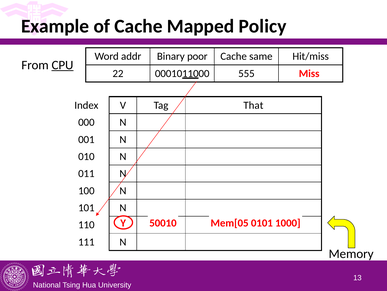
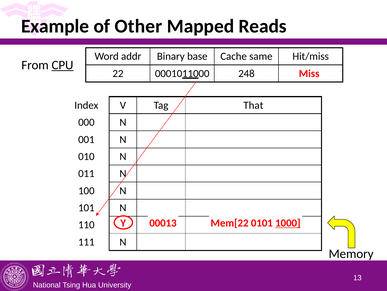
of Cache: Cache -> Other (138, 26)
Policy: Policy -> Reads (263, 26)
poor: poor -> base (197, 56)
555: 555 -> 248 (246, 73)
50010: 50010 -> 00013 (163, 223)
Mem[05: Mem[05 -> Mem[22 (230, 223)
1000 underline: none -> present (288, 223)
